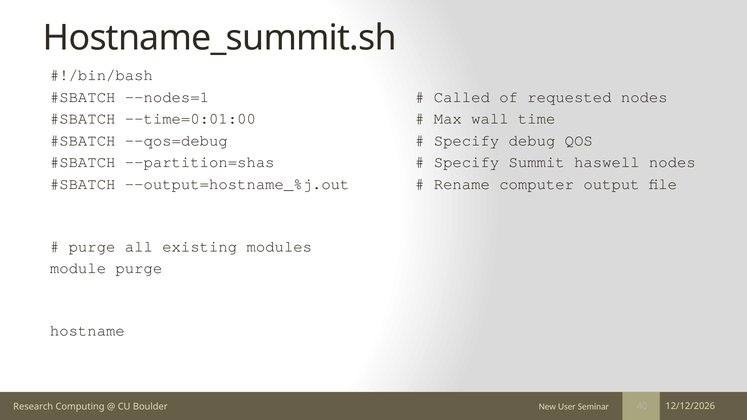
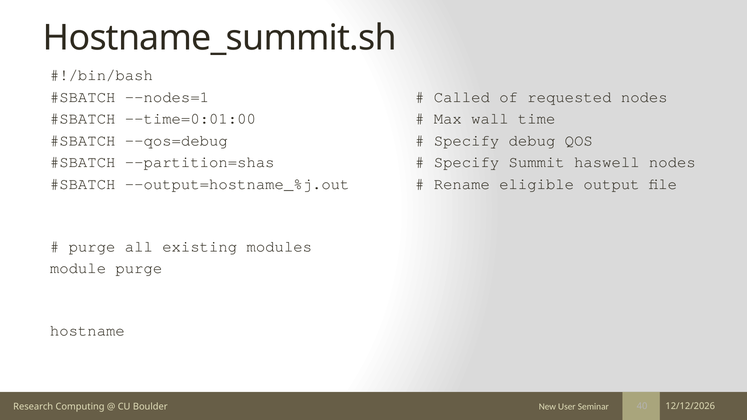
computer: computer -> eligible (537, 184)
